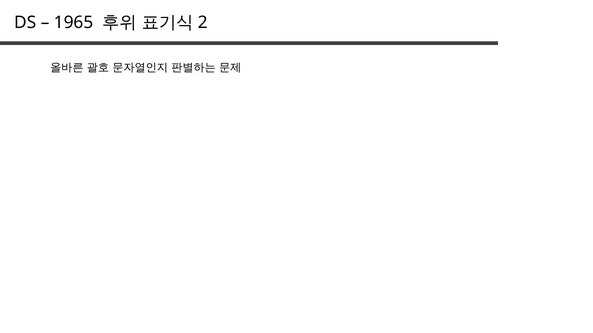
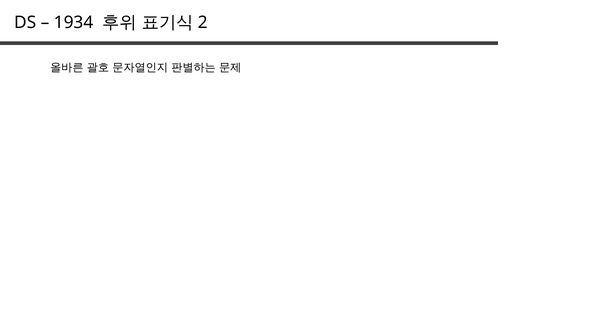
1965: 1965 -> 1934 (74, 22)
